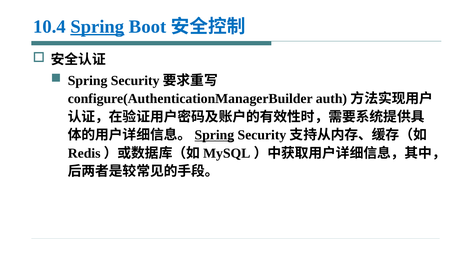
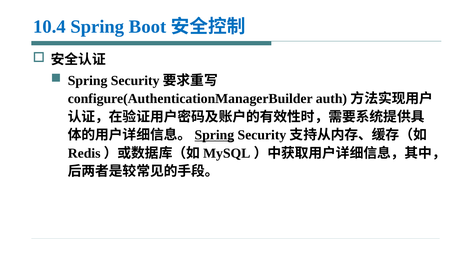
Spring underline: present -> none (97, 27)
